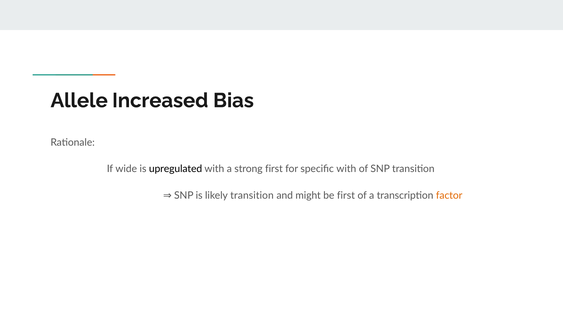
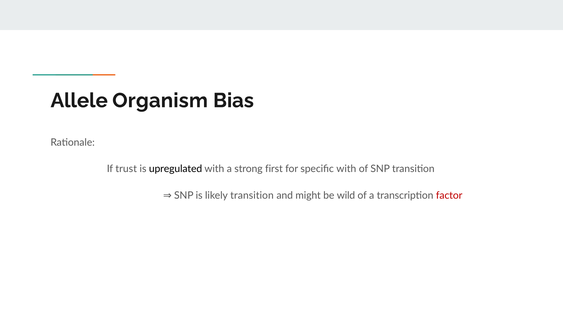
Increased: Increased -> Organism (160, 100)
wide: wide -> trust (126, 169)
be first: first -> wild (346, 195)
factor colour: orange -> red (449, 195)
